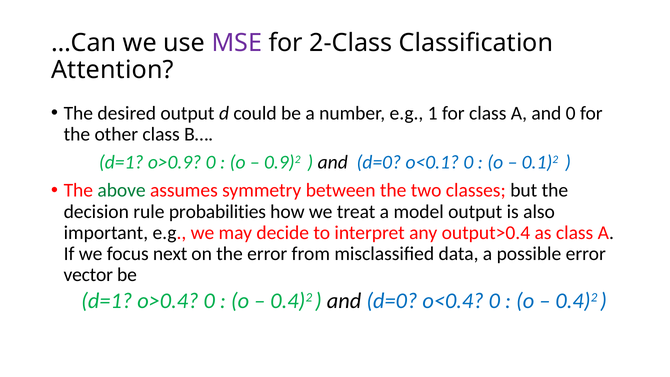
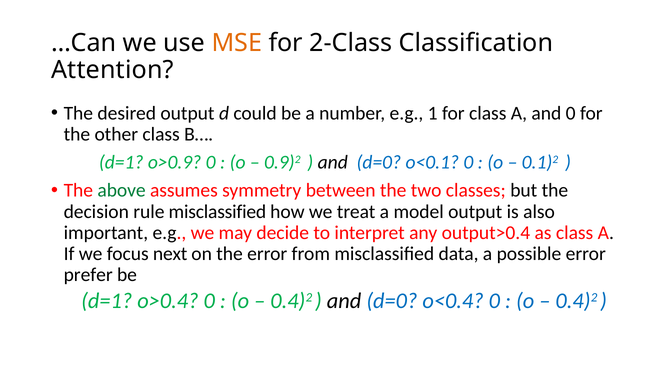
MSE colour: purple -> orange (237, 43)
rule probabilities: probabilities -> misclassified (217, 211)
vector: vector -> prefer (88, 275)
